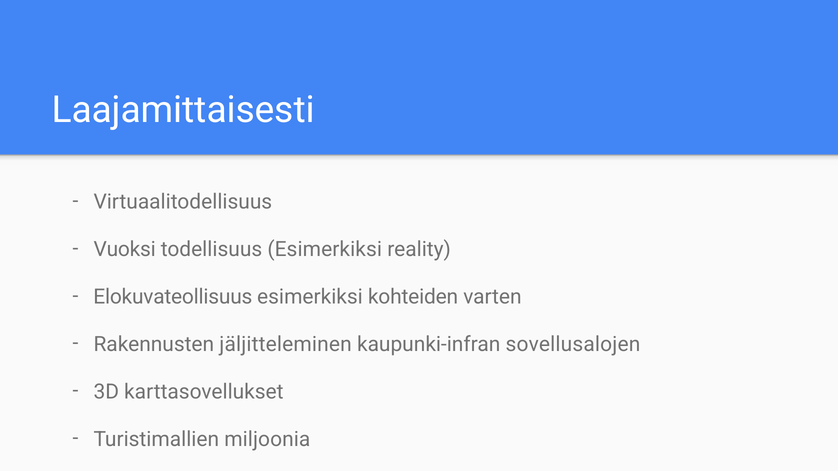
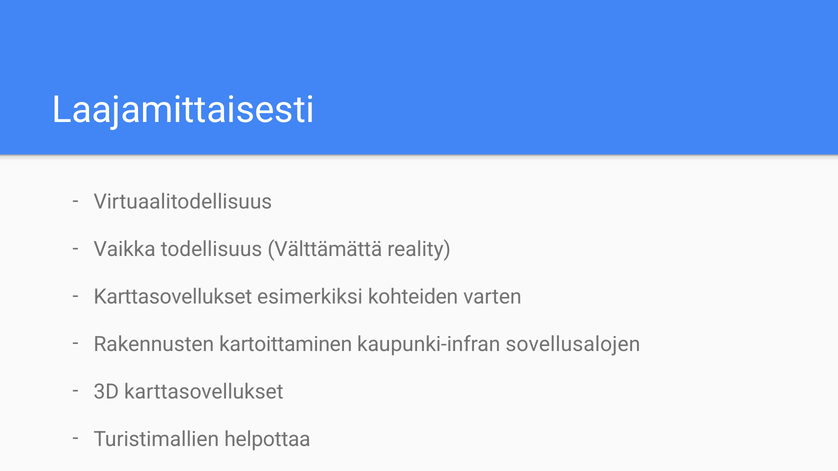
Vuoksi: Vuoksi -> Vaikka (125, 250)
todellisuus Esimerkiksi: Esimerkiksi -> Välttämättä (325, 250)
Elokuvateollisuus: Elokuvateollisuus -> Karttasovellukset (173, 297)
jäljitteleminen: jäljitteleminen -> kartoittaminen (286, 345)
miljoonia: miljoonia -> helpottaa (267, 440)
